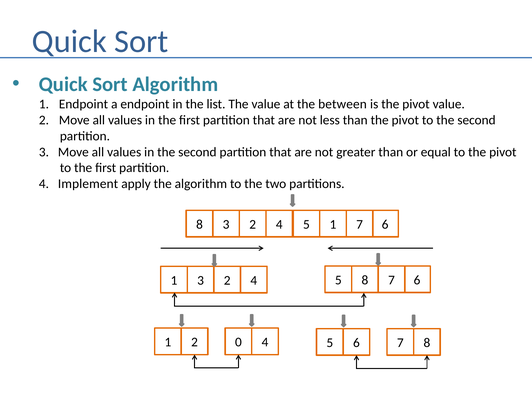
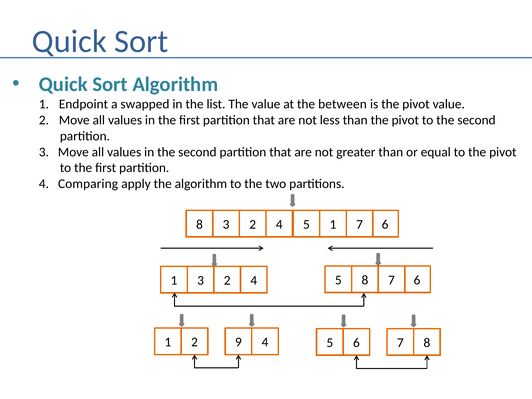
a endpoint: endpoint -> swapped (145, 104)
Implement: Implement -> Comparing (88, 184)
0: 0 -> 9 (238, 342)
